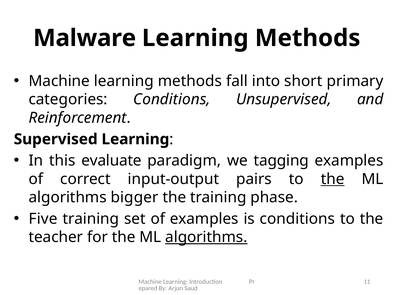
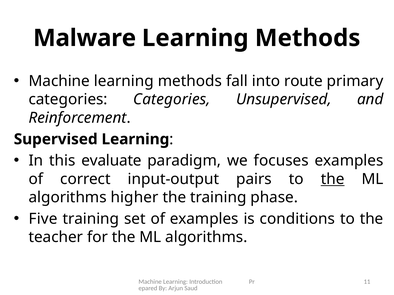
short: short -> route (303, 81)
categories Conditions: Conditions -> Categories (172, 100)
tagging: tagging -> focuses (281, 161)
bigger: bigger -> higher (135, 198)
algorithms underline: present -> none (206, 238)
